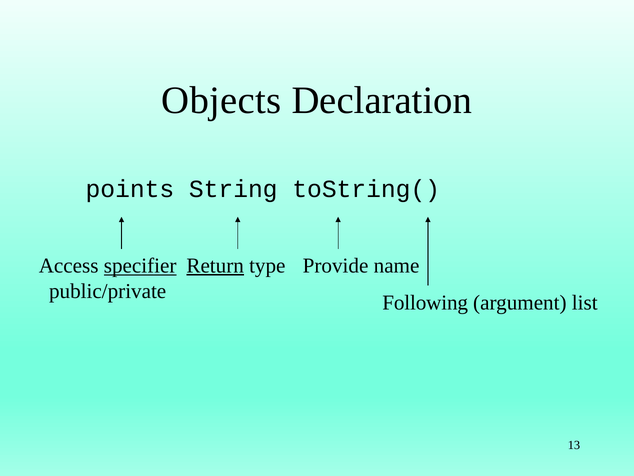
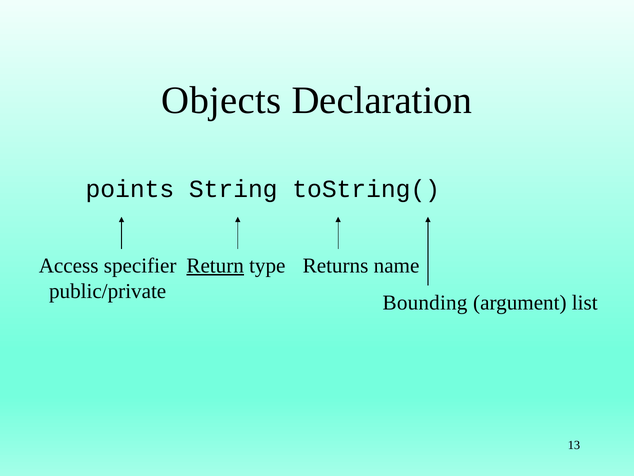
specifier underline: present -> none (140, 266)
Provide: Provide -> Returns (336, 266)
Following: Following -> Bounding (425, 302)
